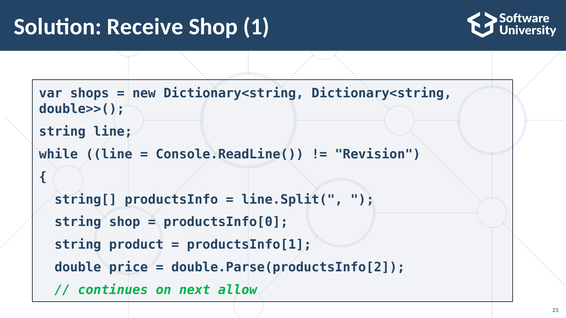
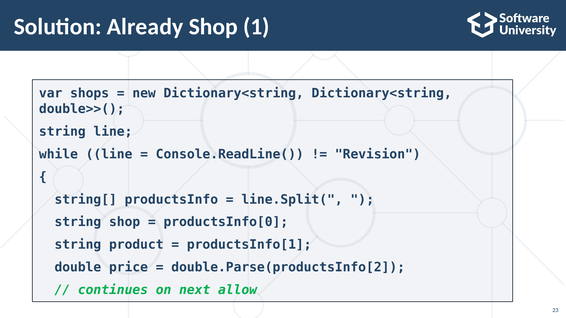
Receive: Receive -> Already (145, 27)
